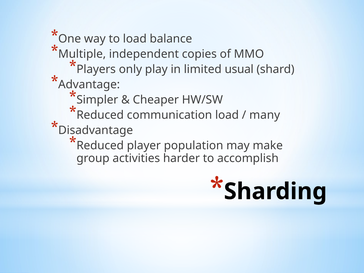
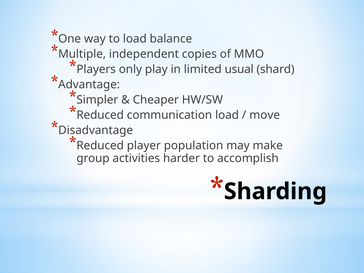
many: many -> move (265, 115)
